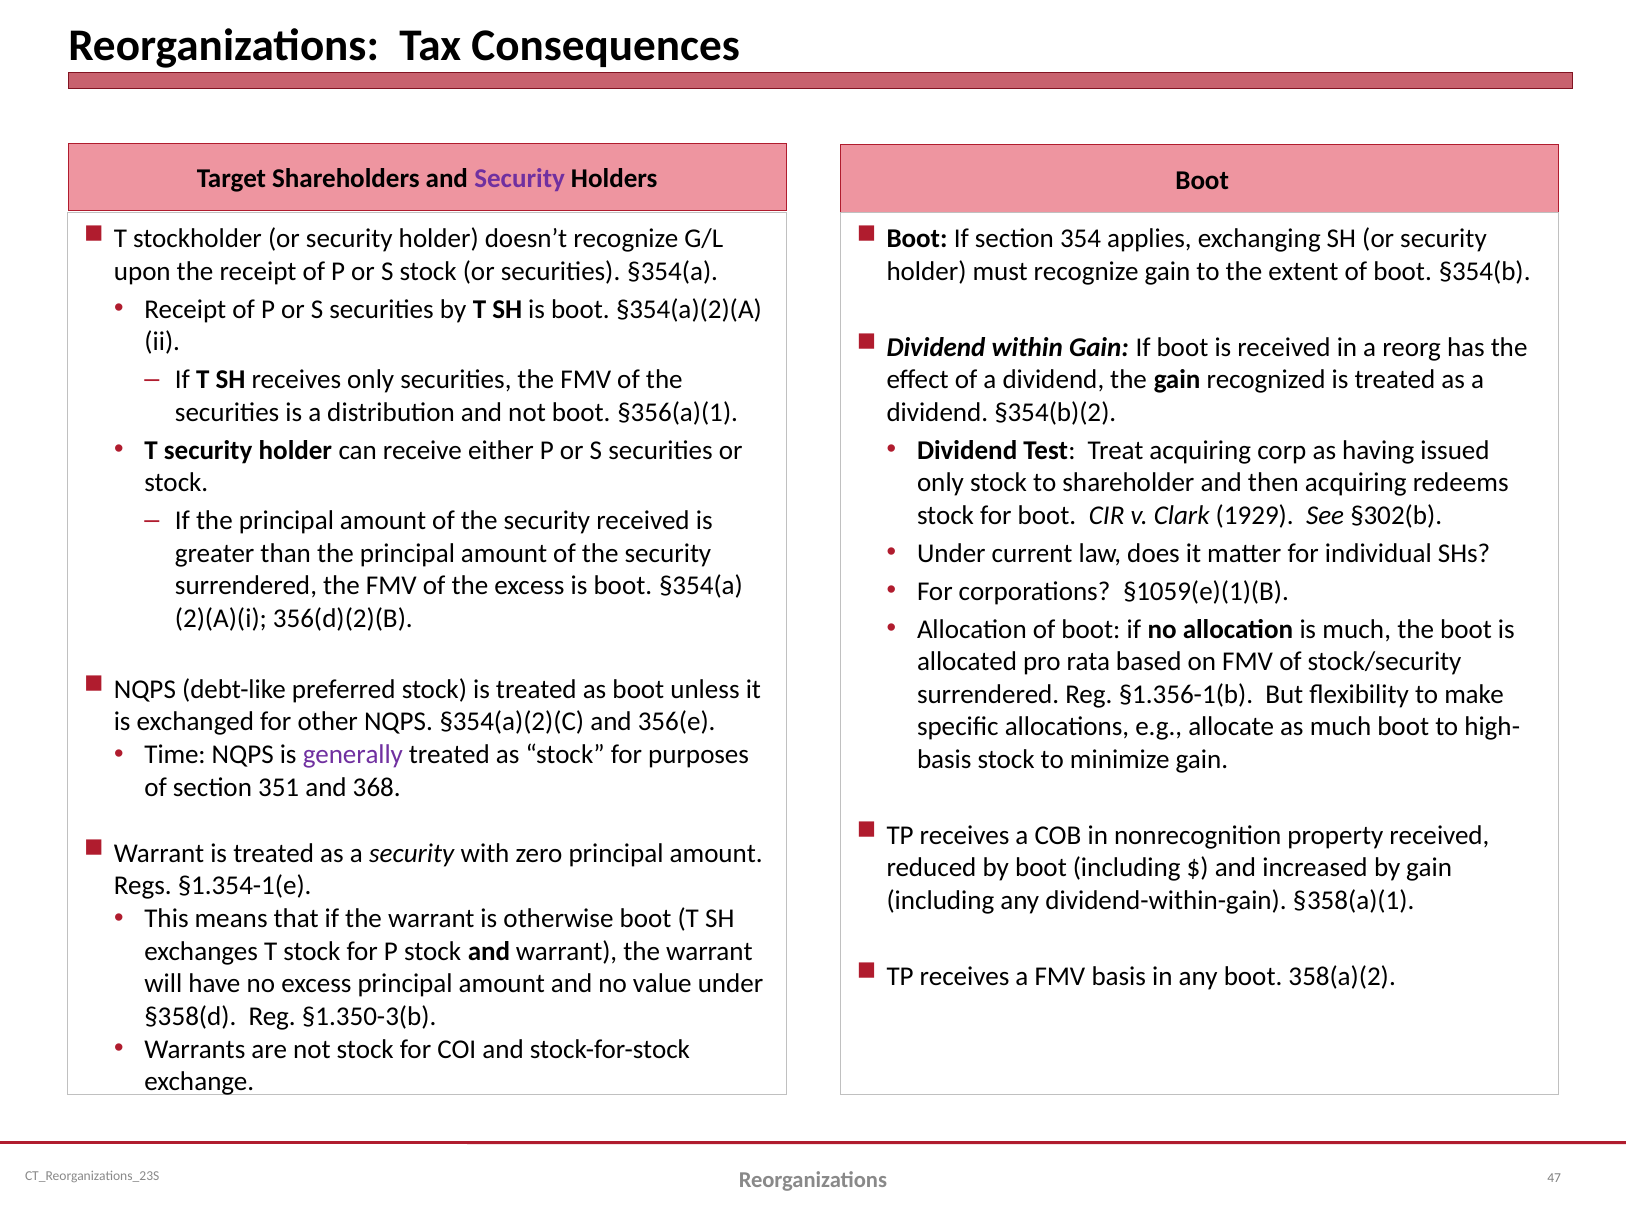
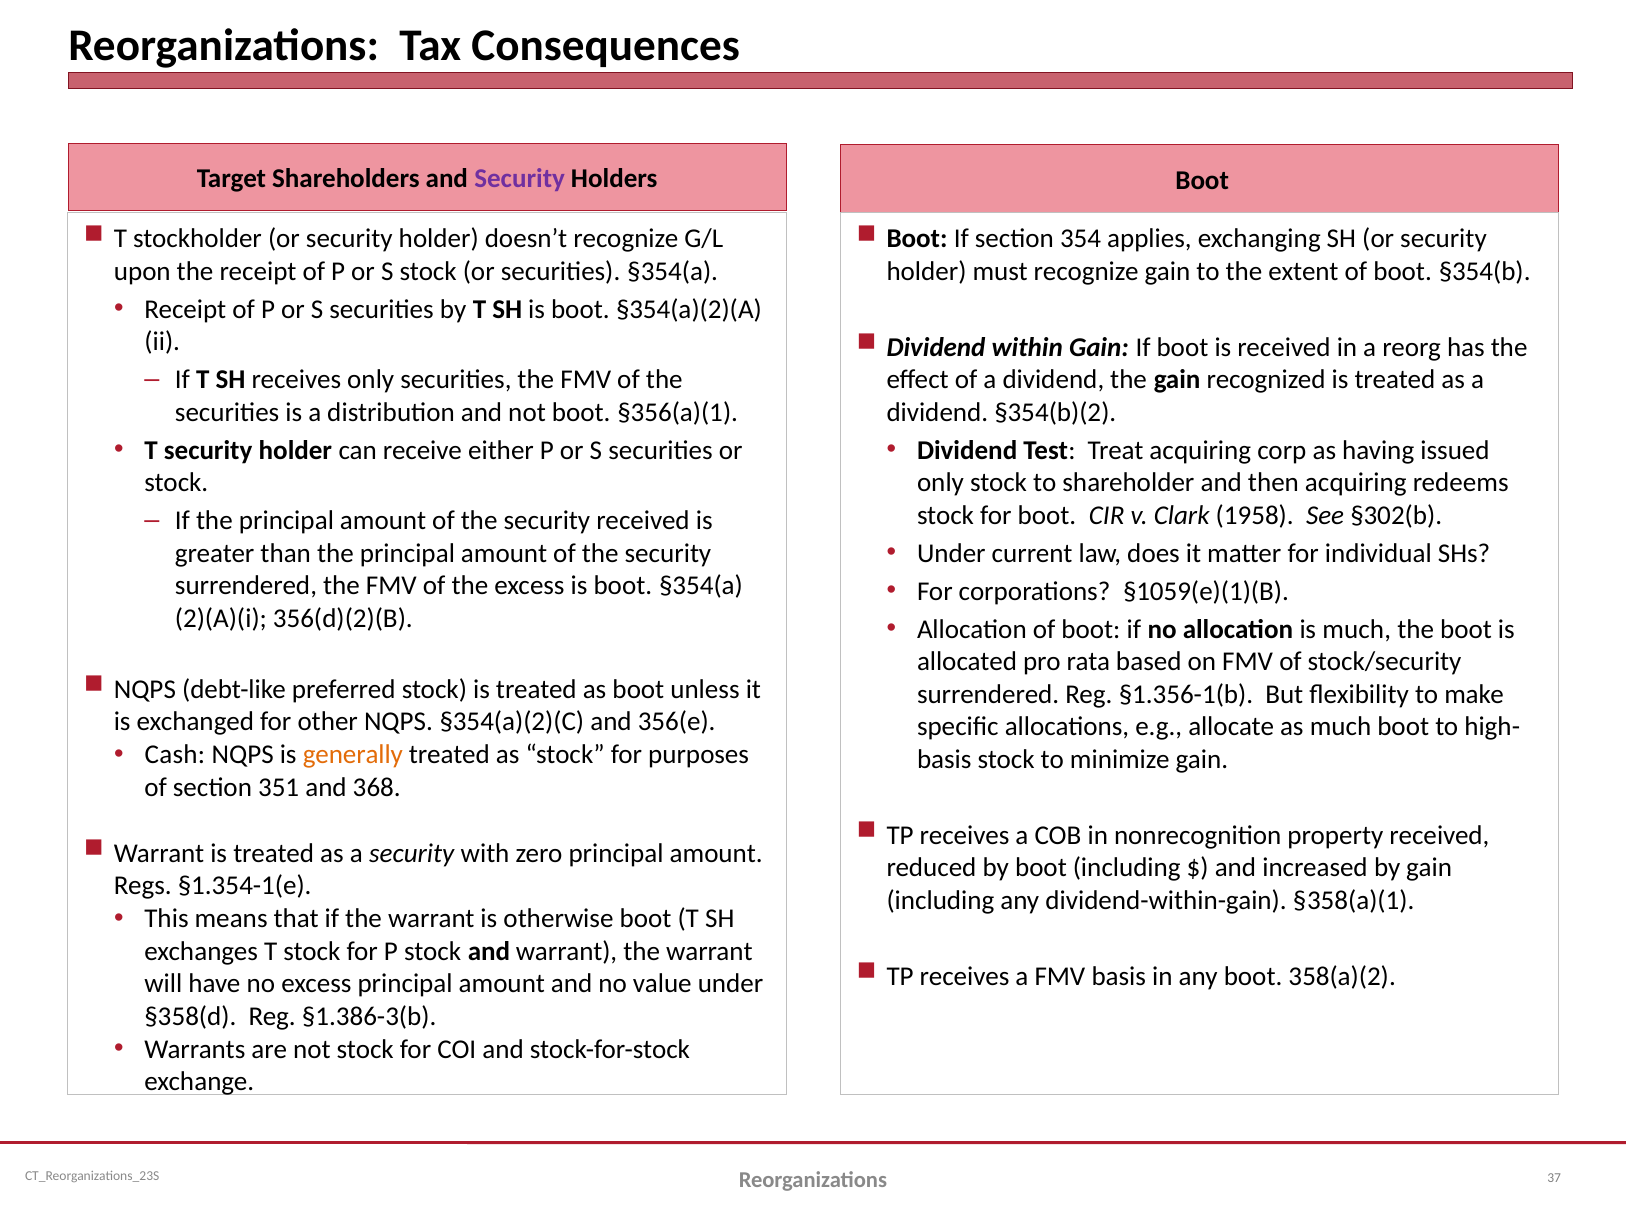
1929: 1929 -> 1958 (1255, 515)
Time: Time -> Cash (175, 754)
generally colour: purple -> orange (353, 754)
§1.350-3(b: §1.350-3(b -> §1.386-3(b (369, 1016)
47: 47 -> 37 (1554, 1178)
